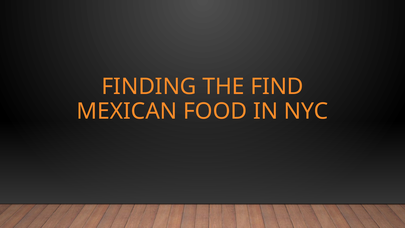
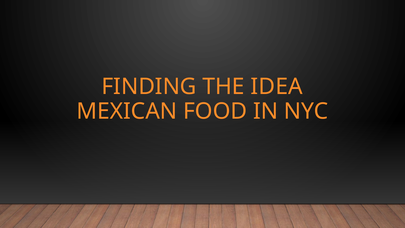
FIND: FIND -> IDEA (277, 87)
